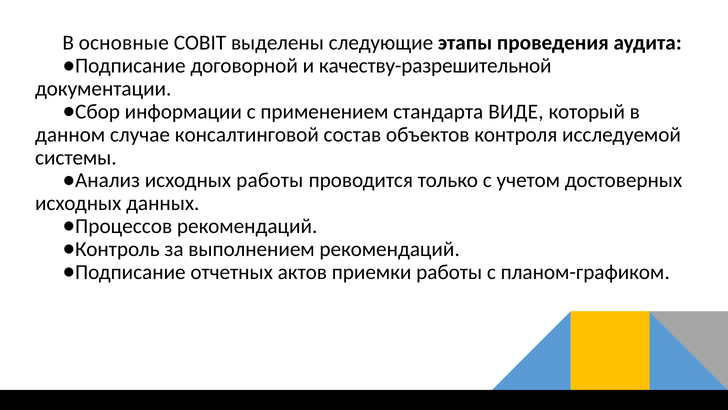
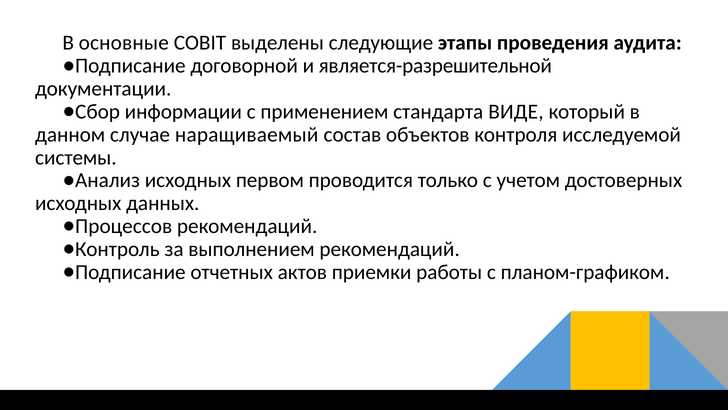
качеству-разрешительной: качеству-разрешительной -> является-разрешительной (435, 66)
консалтинговой: консалтинговой -> наращиваемый (247, 134)
исходных работы: работы -> первом (270, 180)
